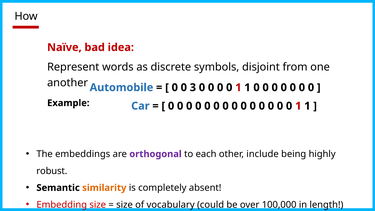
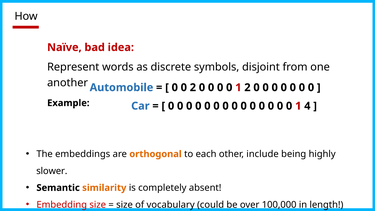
0 3: 3 -> 2 (193, 87)
1: 1 -> 2 (247, 87)
1: 1 -> 4 (307, 106)
orthogonal colour: purple -> orange (156, 154)
robust: robust -> slower (52, 171)
